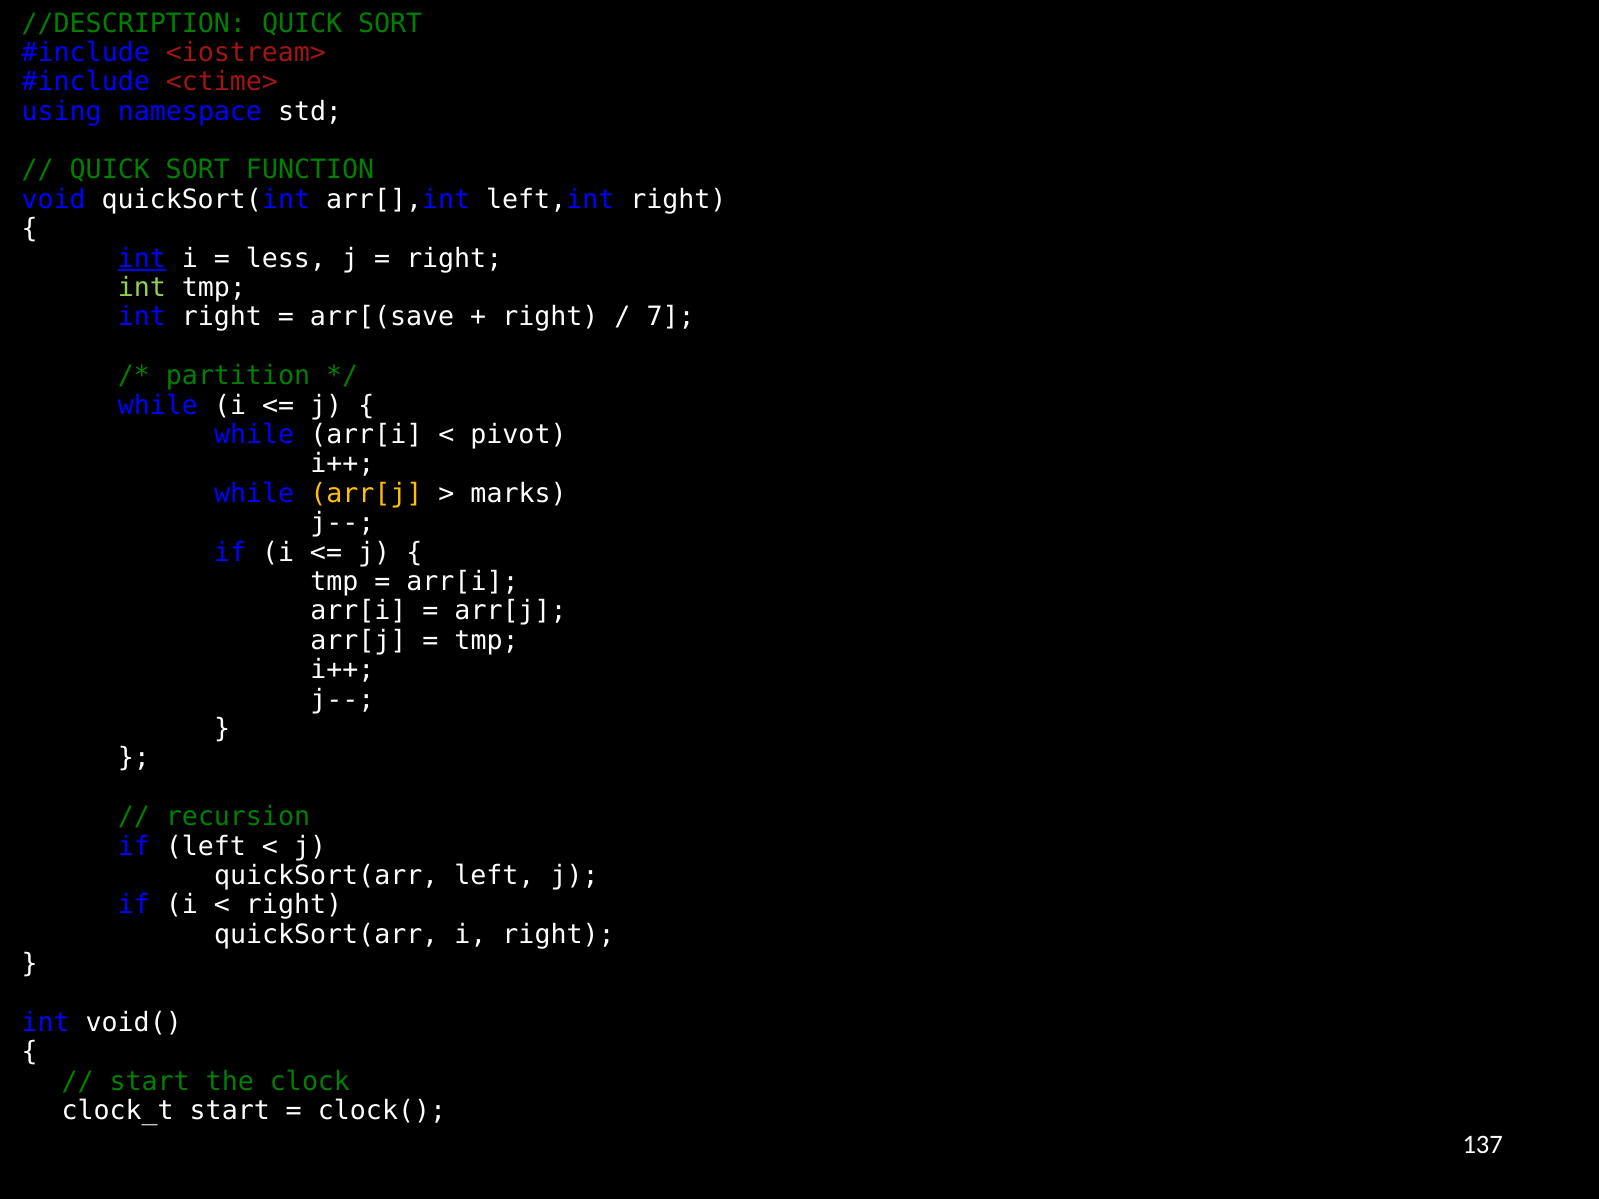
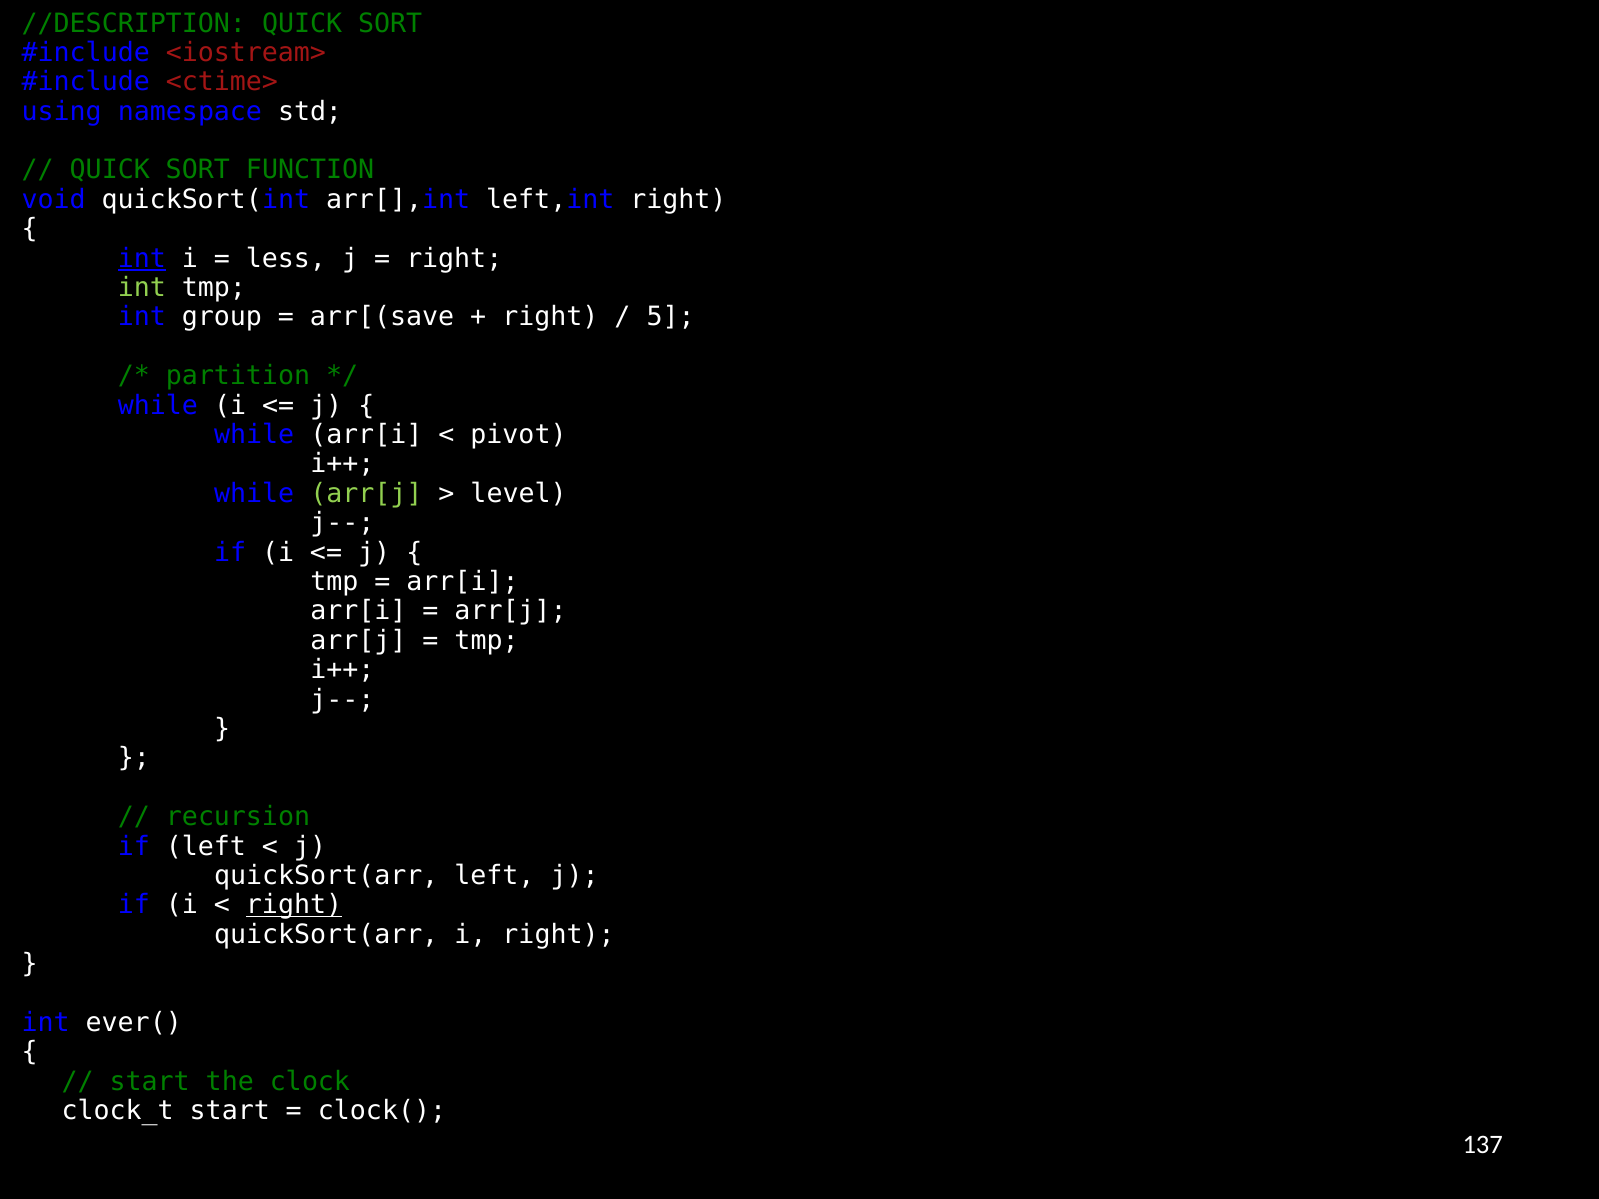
int right: right -> group (222, 317)
7: 7 -> 5 (671, 317)
arr[j colour: yellow -> light green (366, 494)
marks: marks -> level (519, 494)
right underline: none -> present (294, 905)
void(: void( -> ever( (134, 1023)
